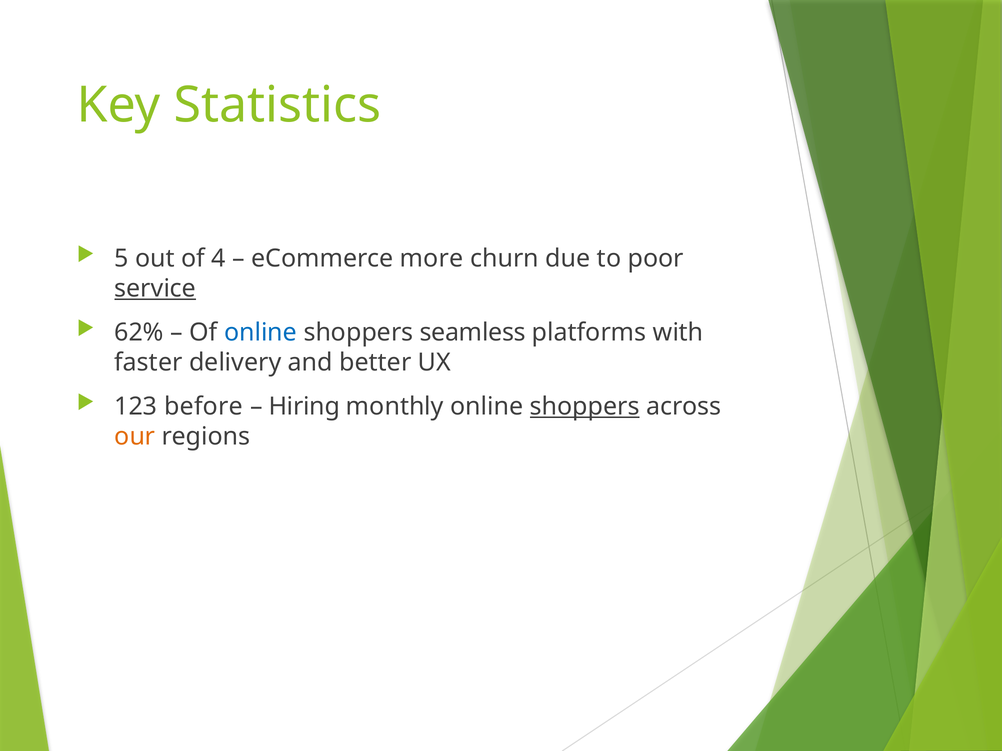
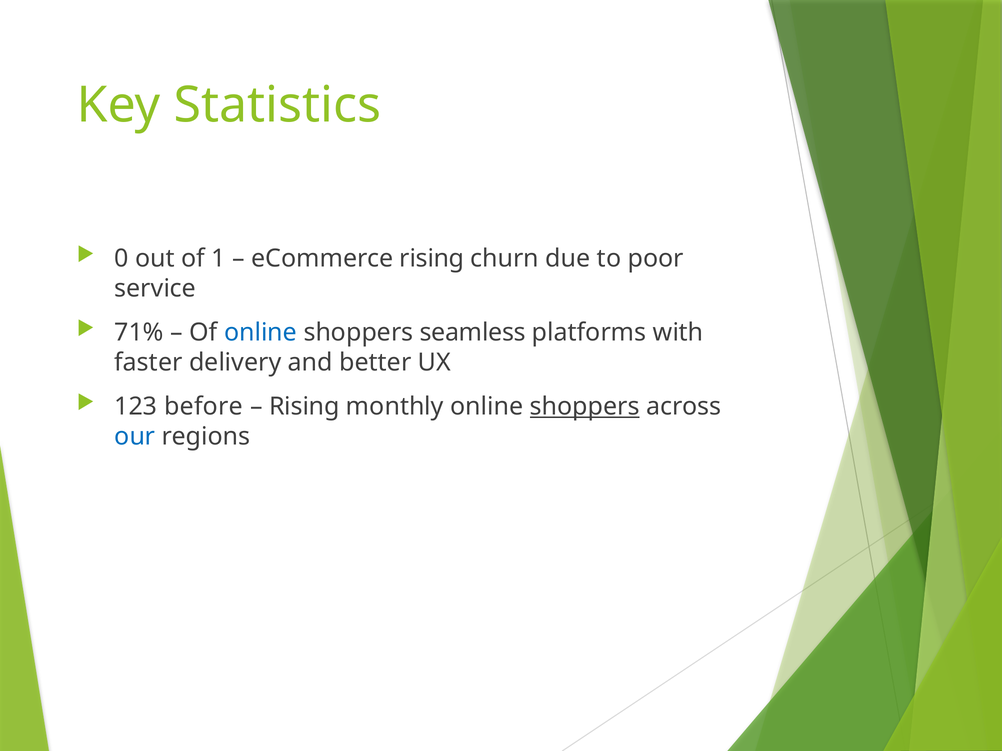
5: 5 -> 0 (122, 259)
4: 4 -> 1 (219, 259)
eCommerce more: more -> rising (432, 259)
service underline: present -> none (155, 289)
62%: 62% -> 71% (139, 333)
Hiring: Hiring -> Rising (304, 407)
our colour: orange -> blue (135, 437)
